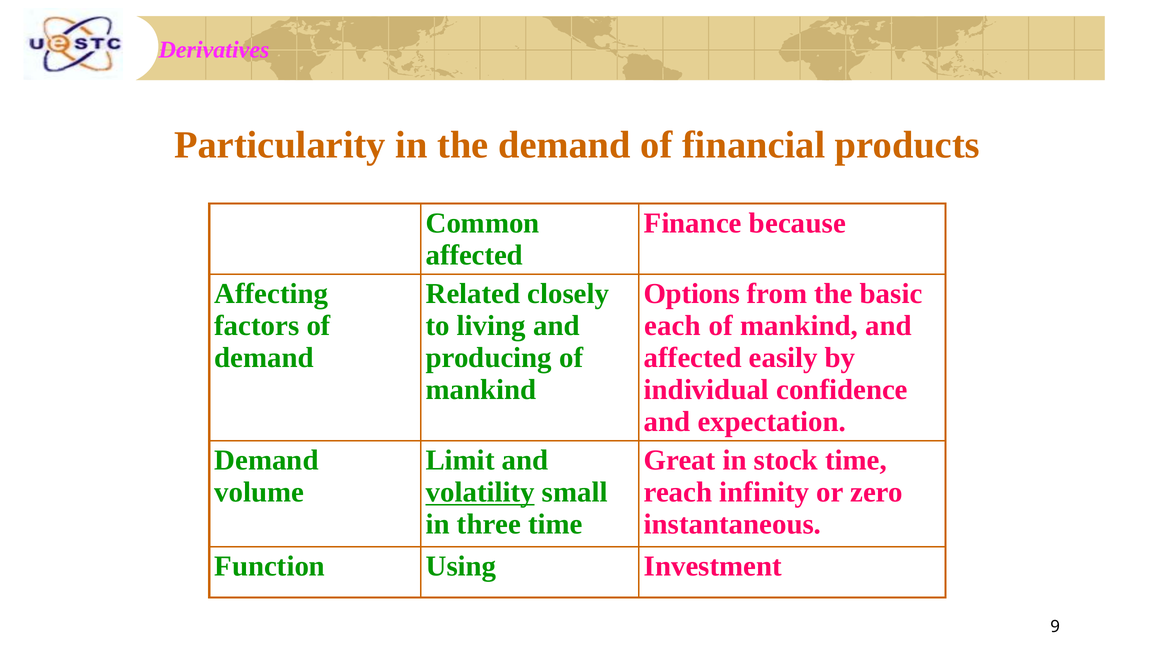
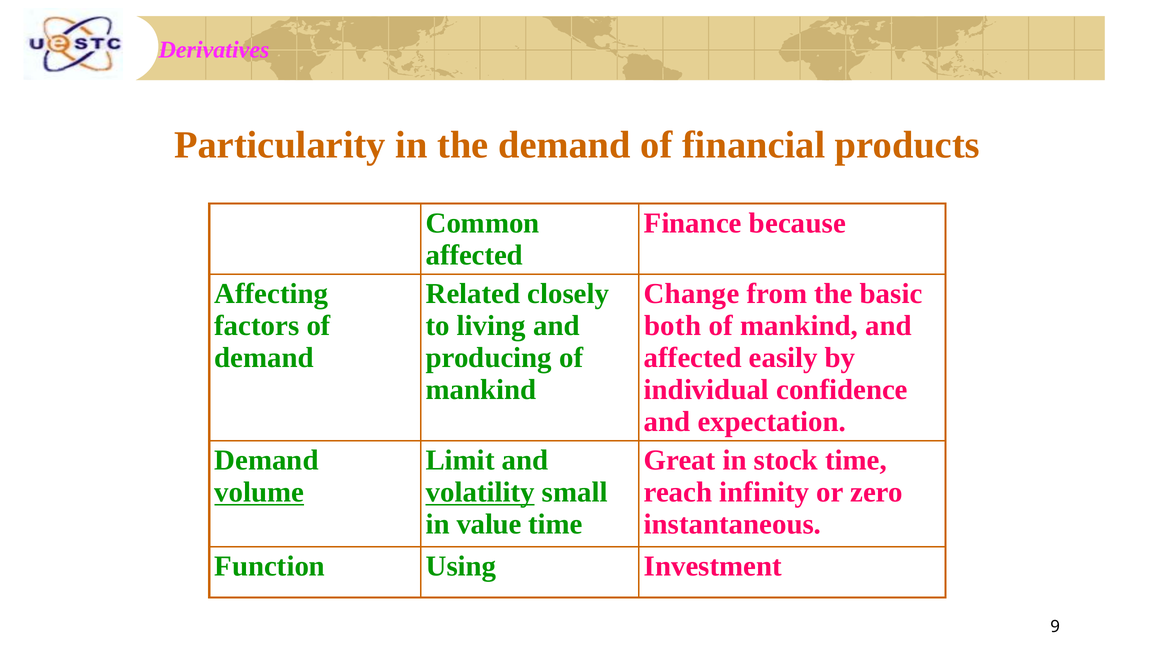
Options: Options -> Change (692, 294)
each: each -> both (673, 326)
volume underline: none -> present (259, 492)
three: three -> value (489, 524)
